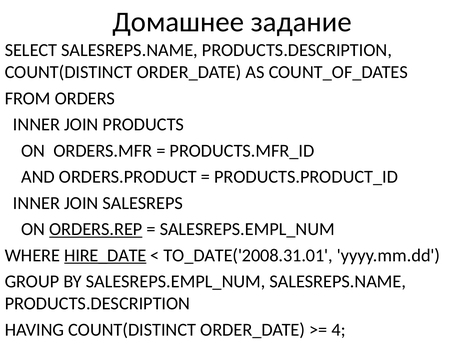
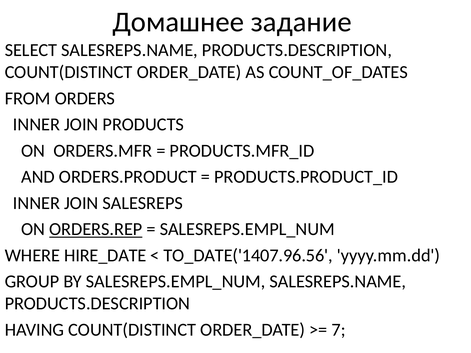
HIRE_DATE underline: present -> none (105, 256)
TO_DATE('2008.31.01: TO_DATE('2008.31.01 -> TO_DATE('1407.96.56 (248, 256)
4: 4 -> 7 (339, 330)
